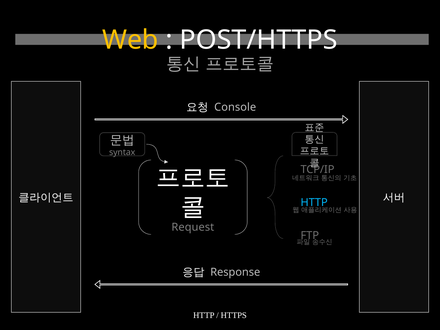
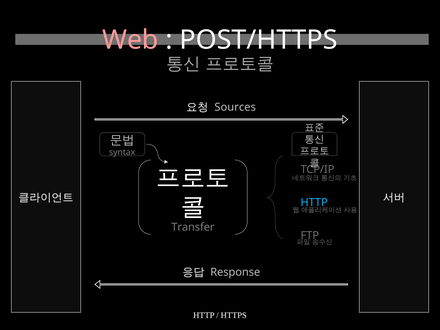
Web colour: yellow -> pink (130, 40)
Console: Console -> Sources (235, 107)
Request: Request -> Transfer (193, 227)
